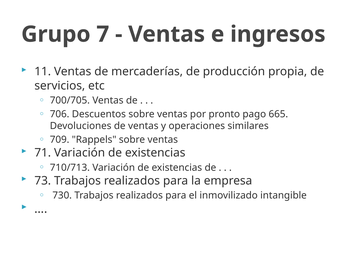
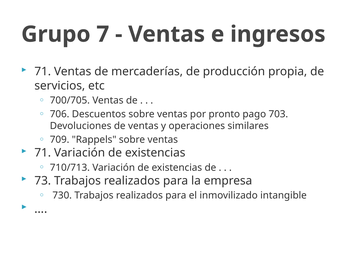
11: 11 -> 71 (43, 71)
665: 665 -> 703 (278, 114)
